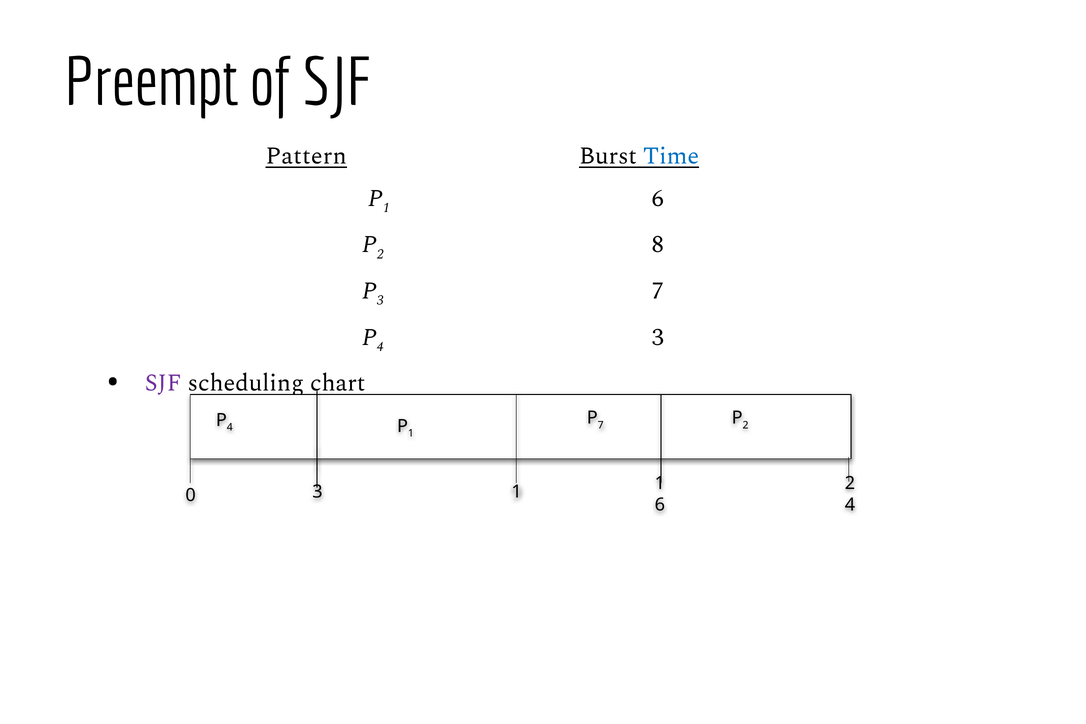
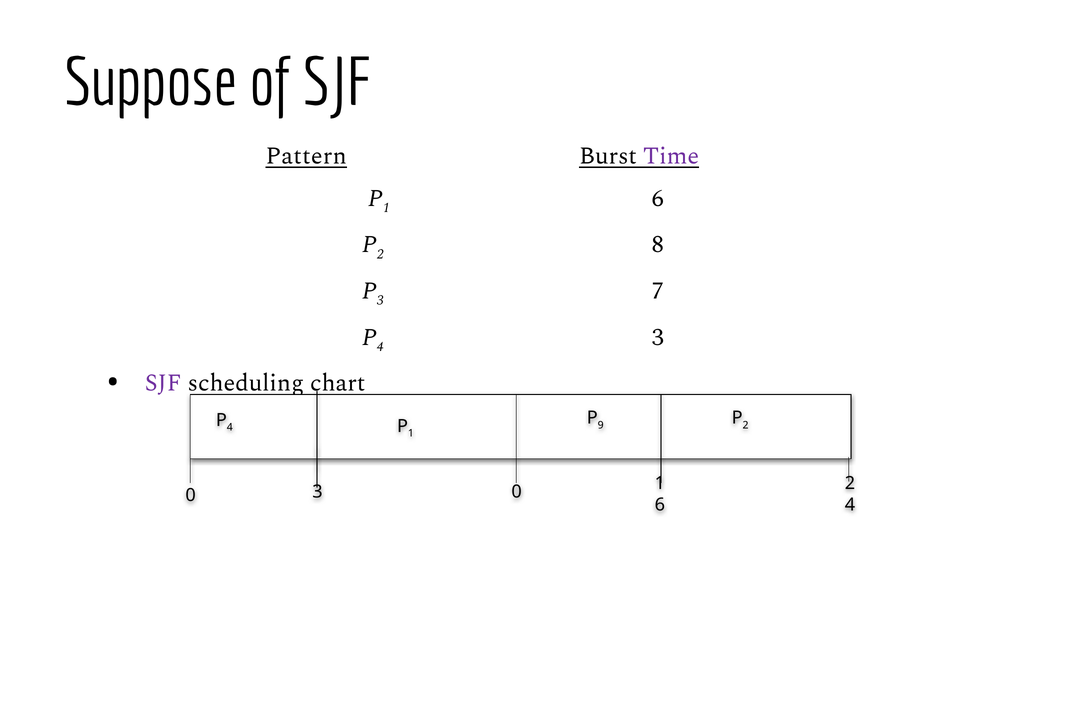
Preempt: Preempt -> Suppose (151, 83)
Time colour: blue -> purple (671, 156)
7: 7 -> 9 (601, 425)
0 1: 1 -> 0 (517, 492)
